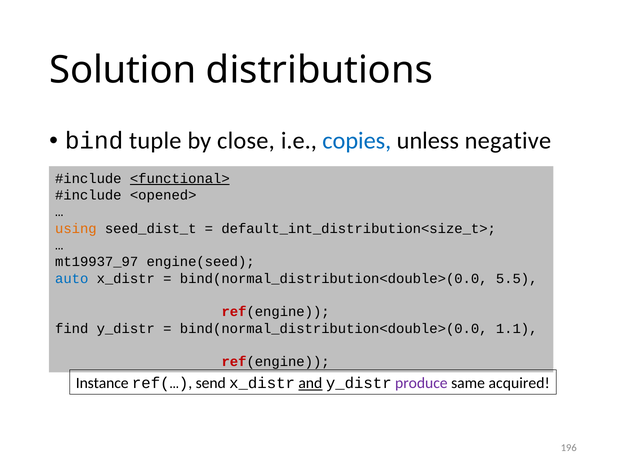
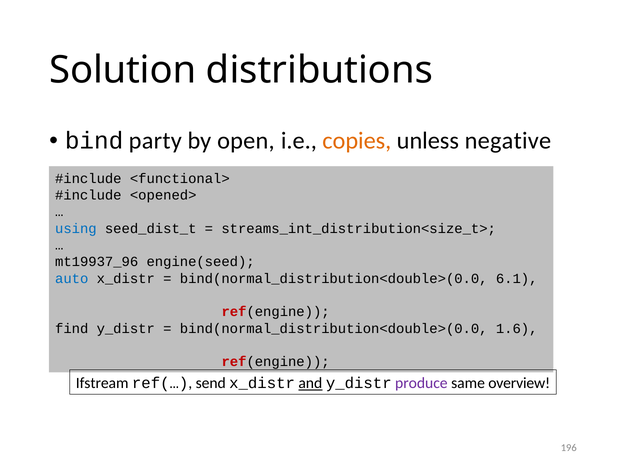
tuple: tuple -> party (155, 141)
close: close -> open (246, 141)
copies colour: blue -> orange (357, 141)
<functional> underline: present -> none (180, 179)
using colour: orange -> blue (76, 229)
default_int_distribution<size_t>: default_int_distribution<size_t> -> streams_int_distribution<size_t> (359, 229)
mt19937_97: mt19937_97 -> mt19937_96 (97, 262)
5.5: 5.5 -> 6.1 (517, 279)
1.1: 1.1 -> 1.6 (517, 329)
Instance: Instance -> Ifstream (102, 384)
acquired: acquired -> overview (519, 384)
